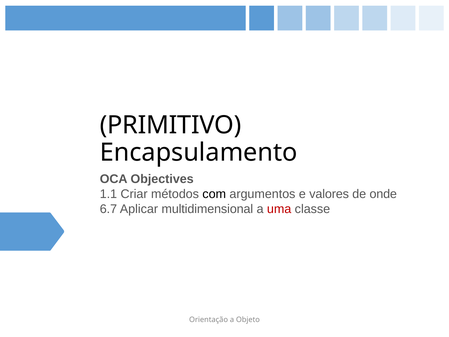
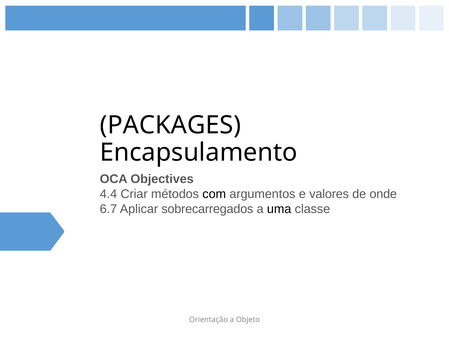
PRIMITIVO: PRIMITIVO -> PACKAGES (170, 125)
1.1: 1.1 -> 4.4 (108, 194)
multidimensional: multidimensional -> sobrecarregados (207, 209)
uma colour: red -> black (279, 209)
